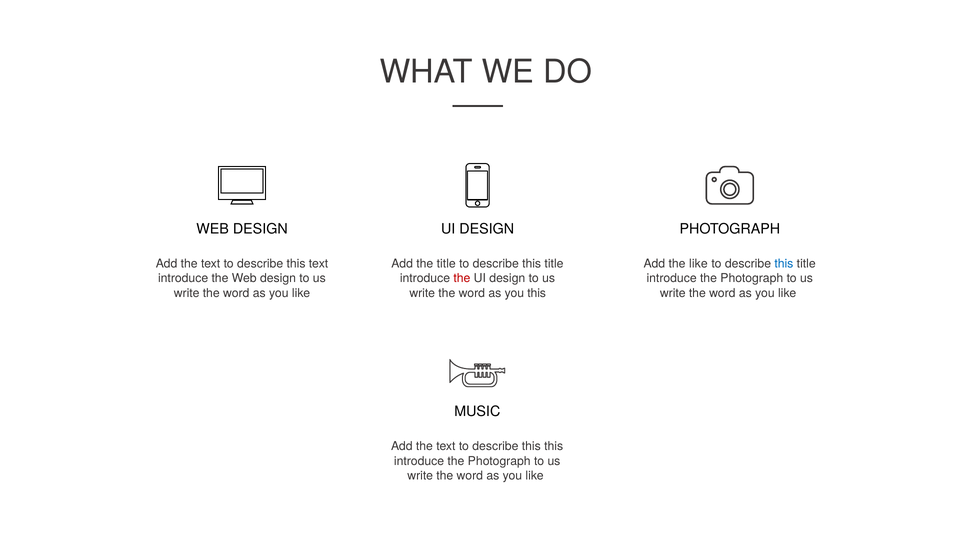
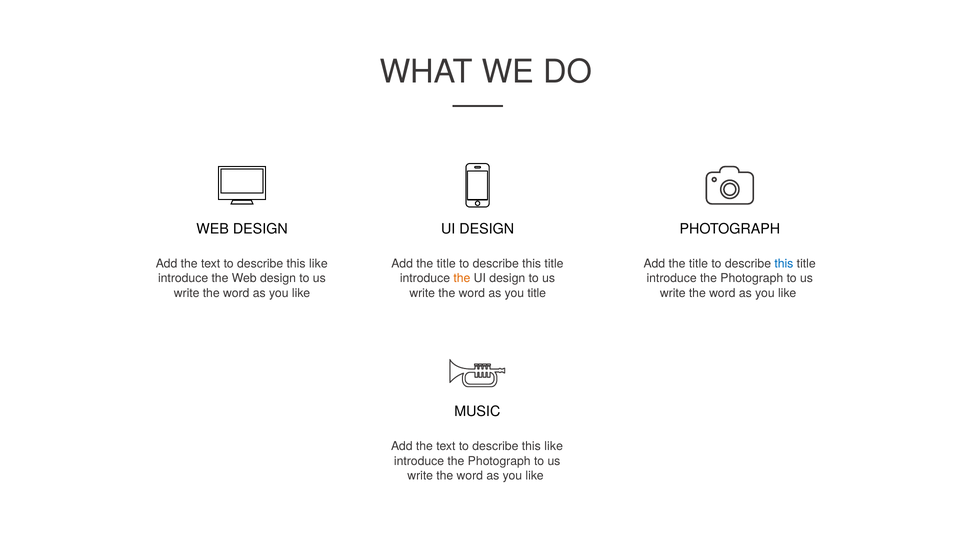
text: text -> like (318, 264)
like: like -> title (698, 264)
the colour: red -> orange (462, 278)
you this: this -> title (537, 293)
this: this -> like (554, 446)
